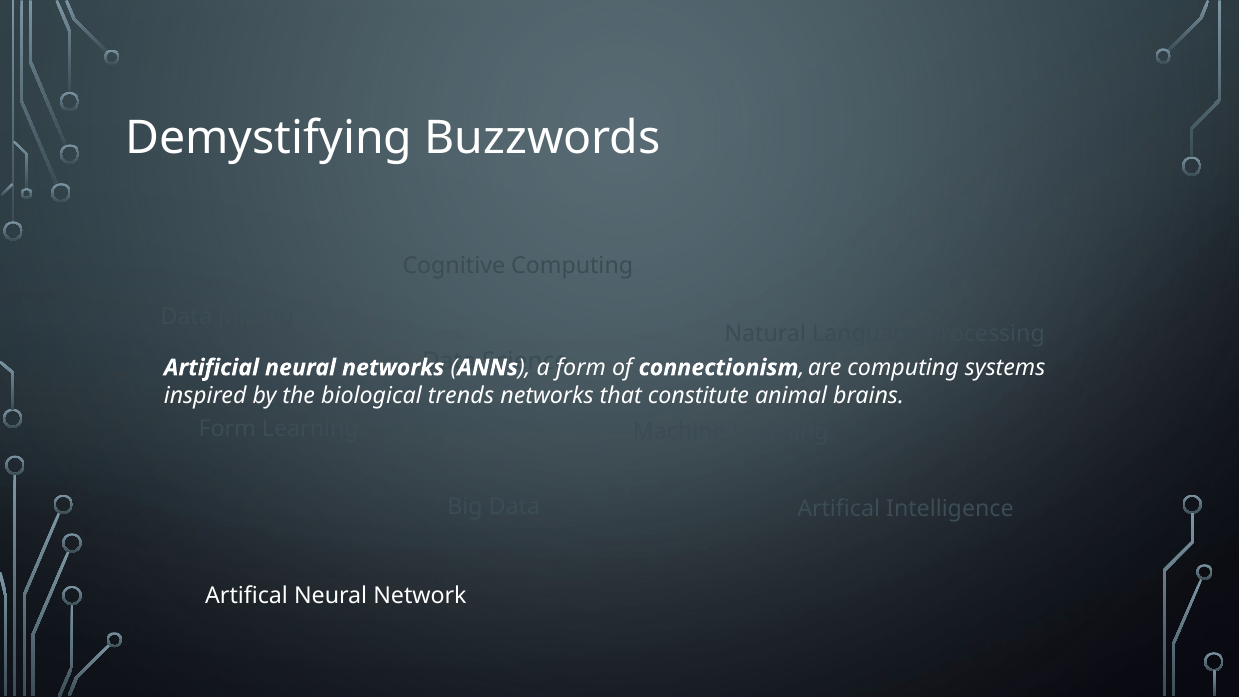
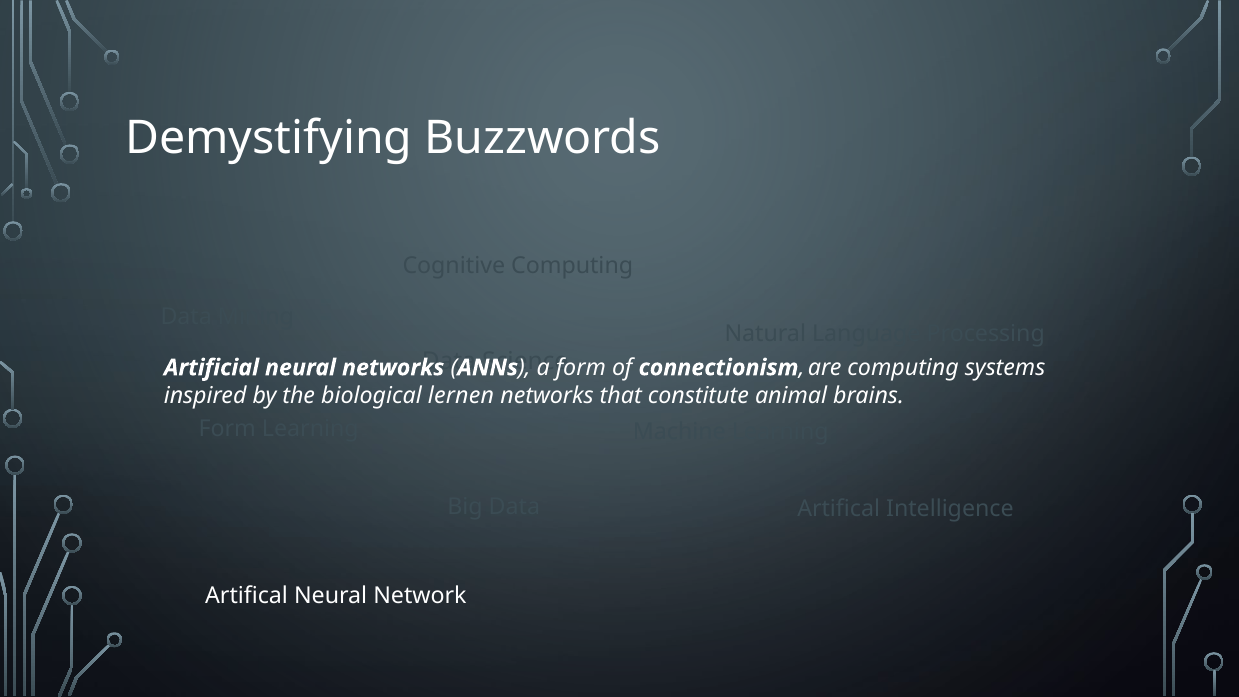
trends: trends -> lernen (461, 395)
